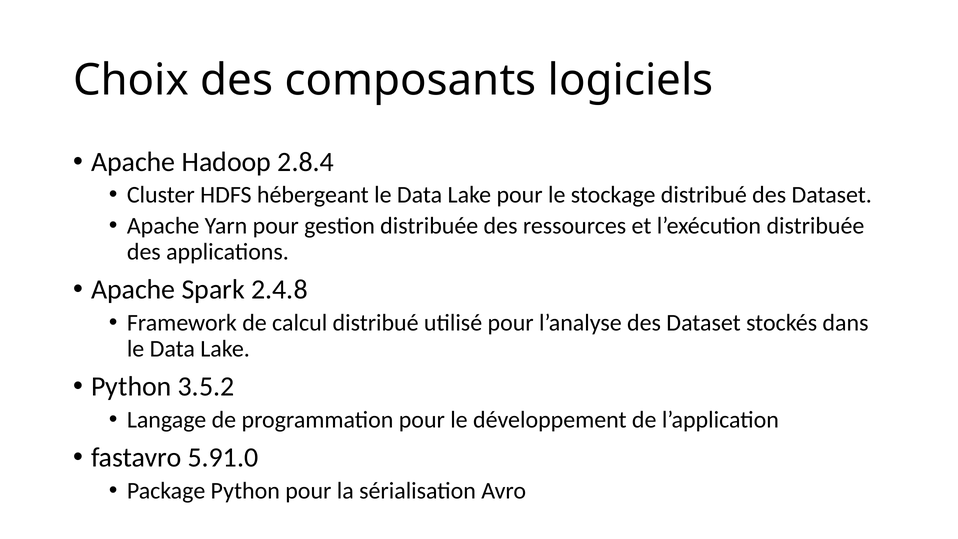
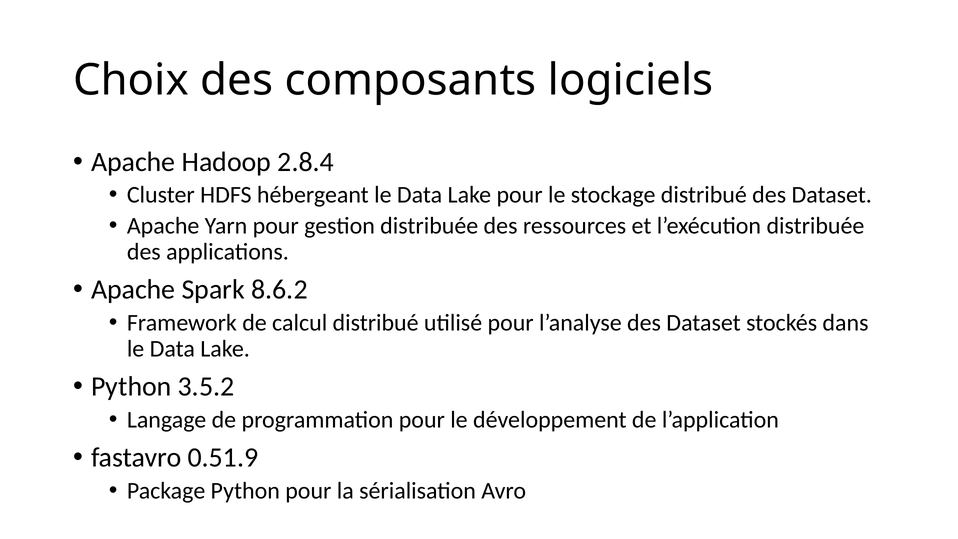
2.4.8: 2.4.8 -> 8.6.2 (279, 290)
5.91.0: 5.91.0 -> 0.51.9 (223, 458)
